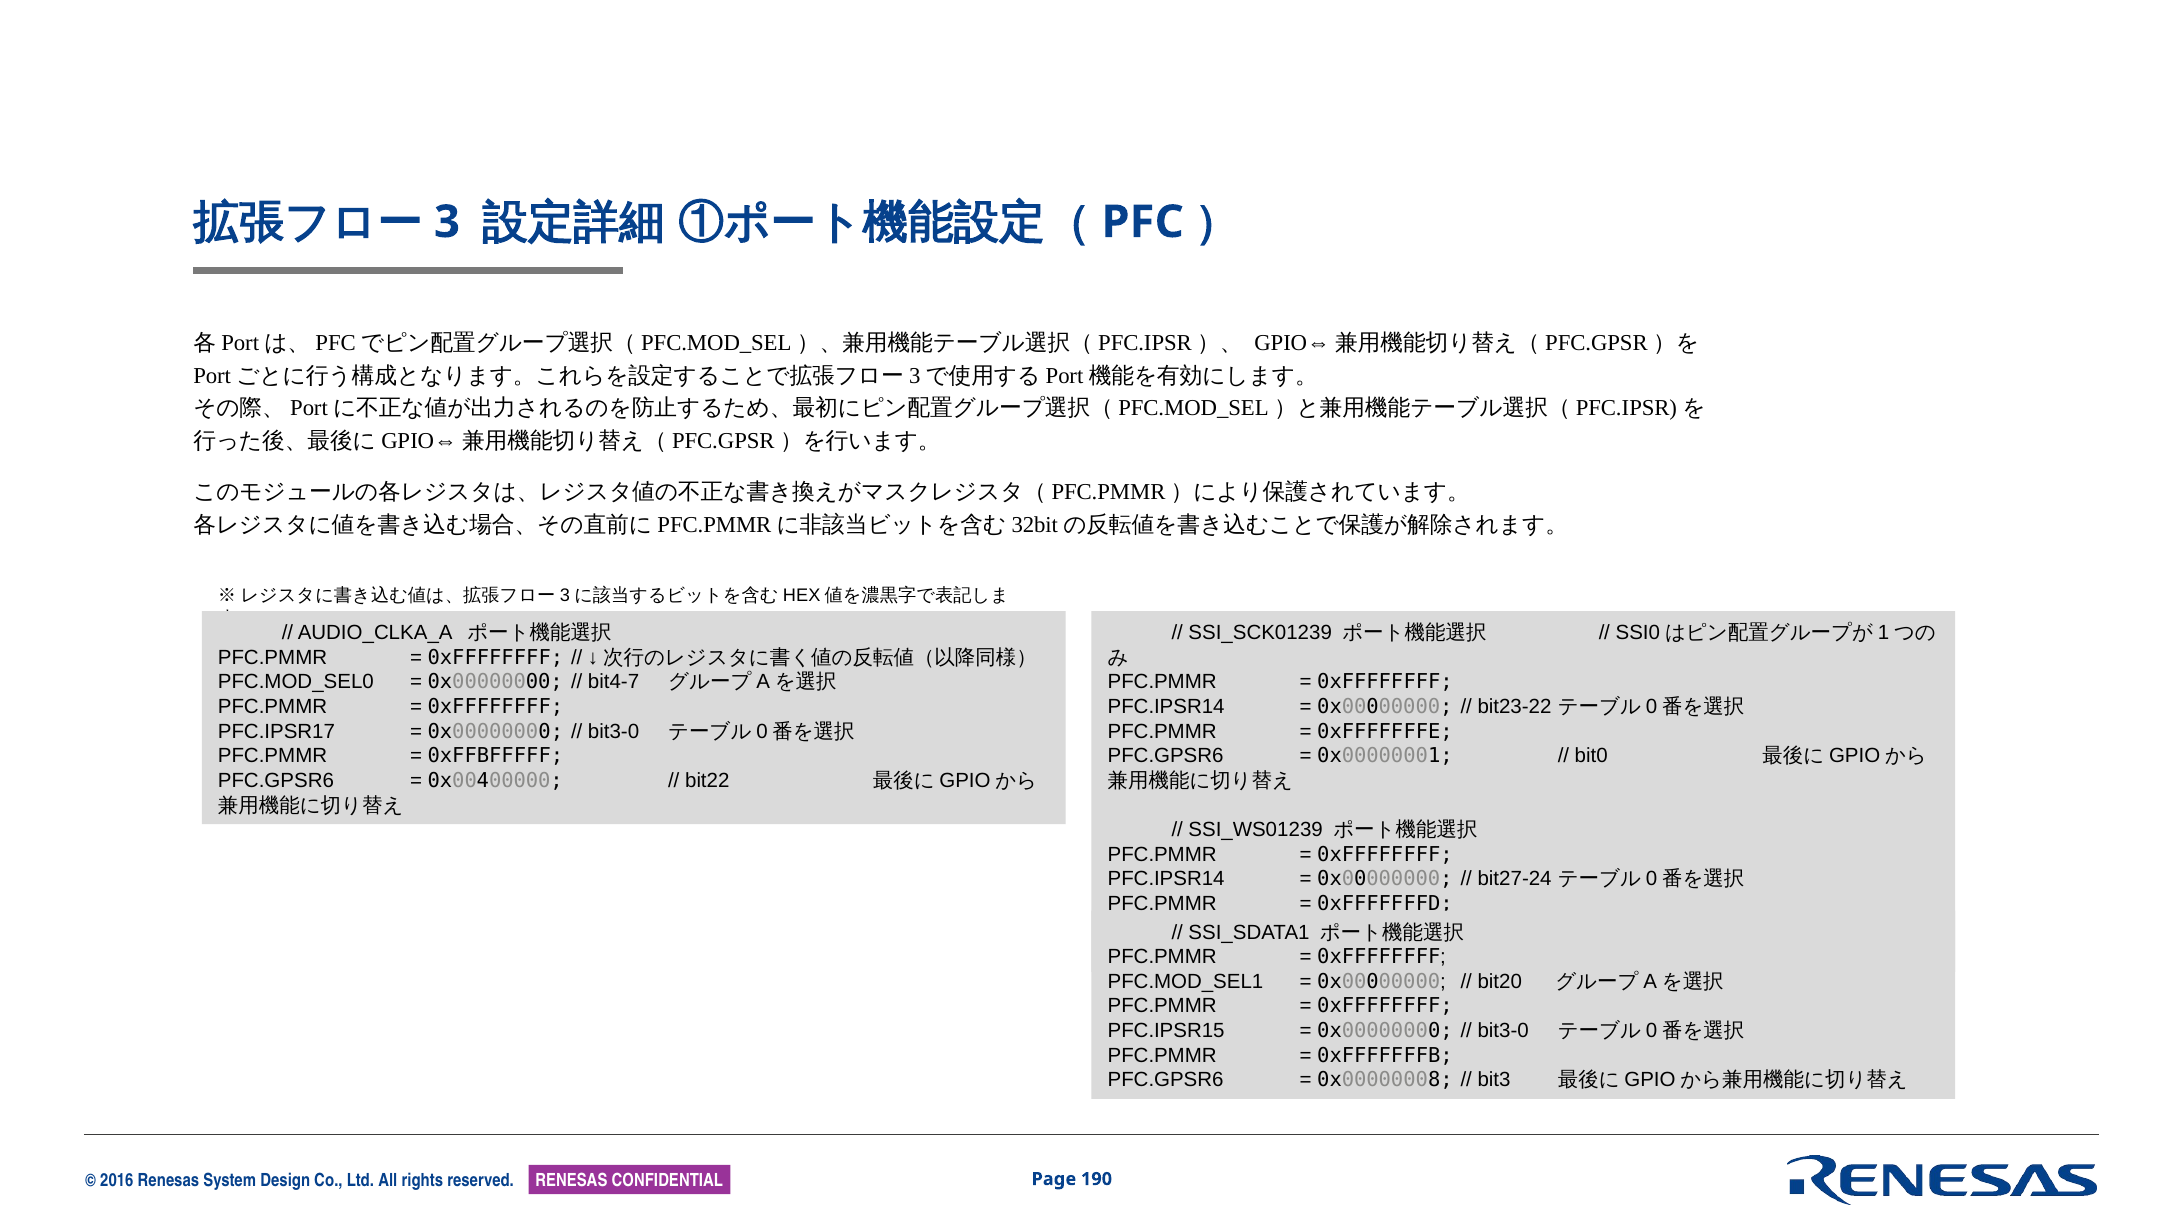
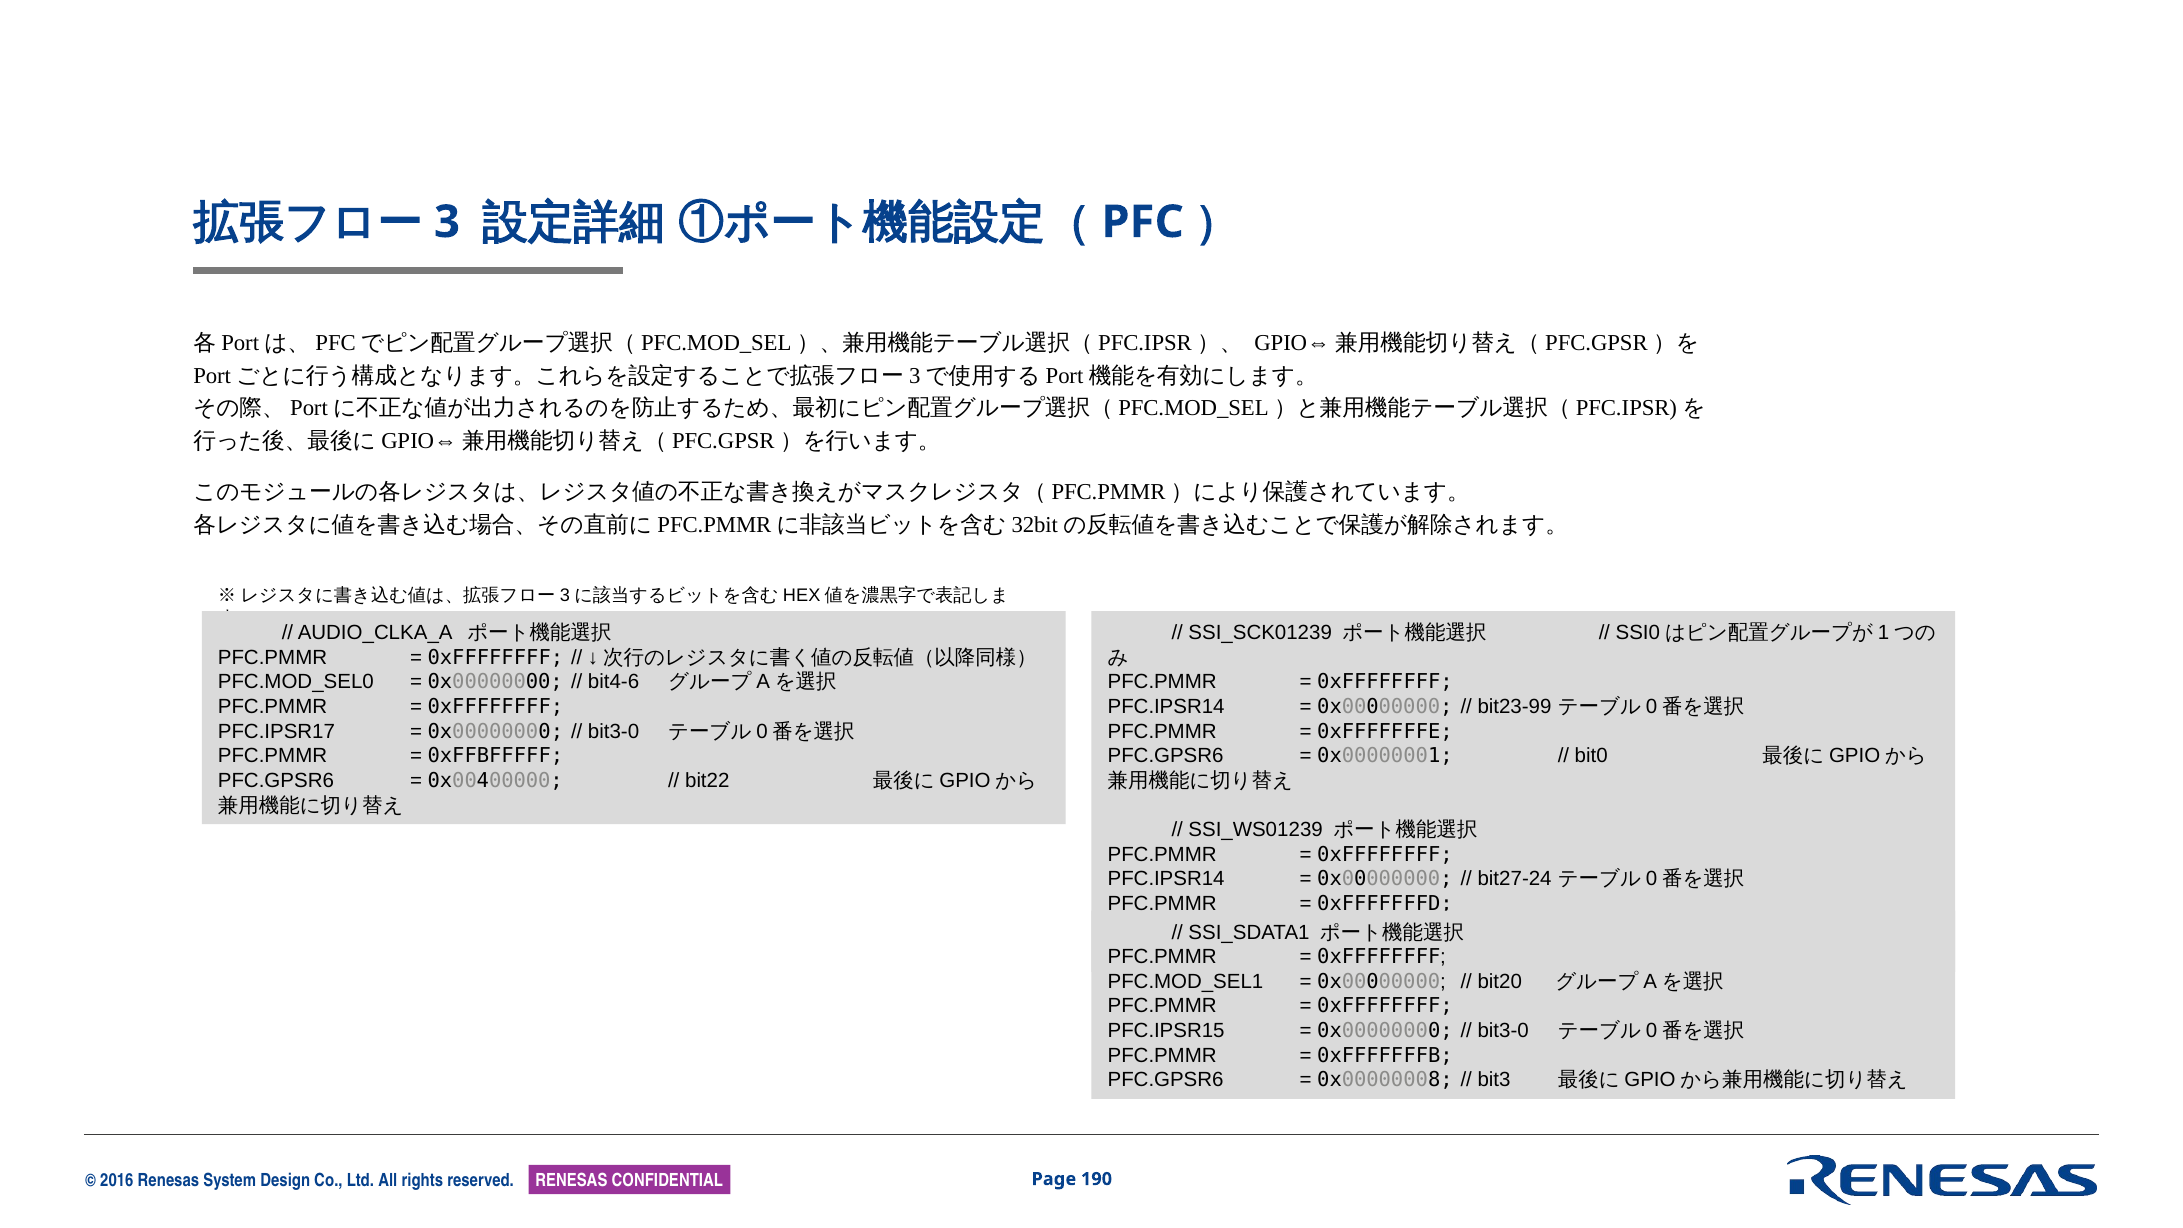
bit4-7: bit4-7 -> bit4-6 (614, 682)
bit23-22: bit23-22 -> bit23-99 (1514, 707)
